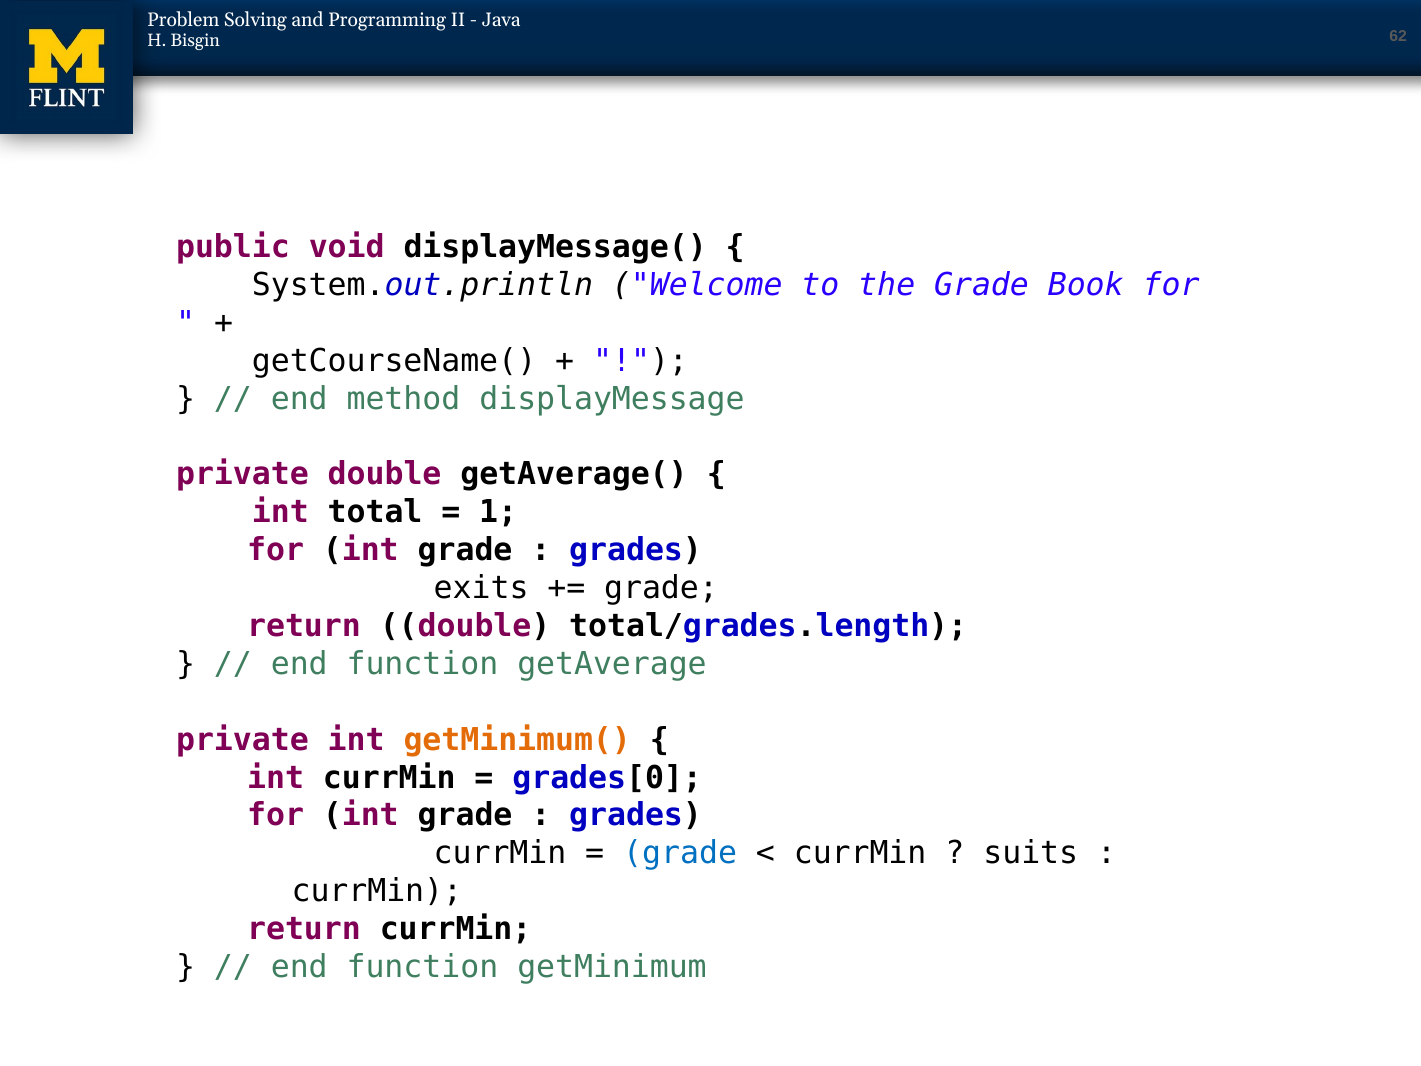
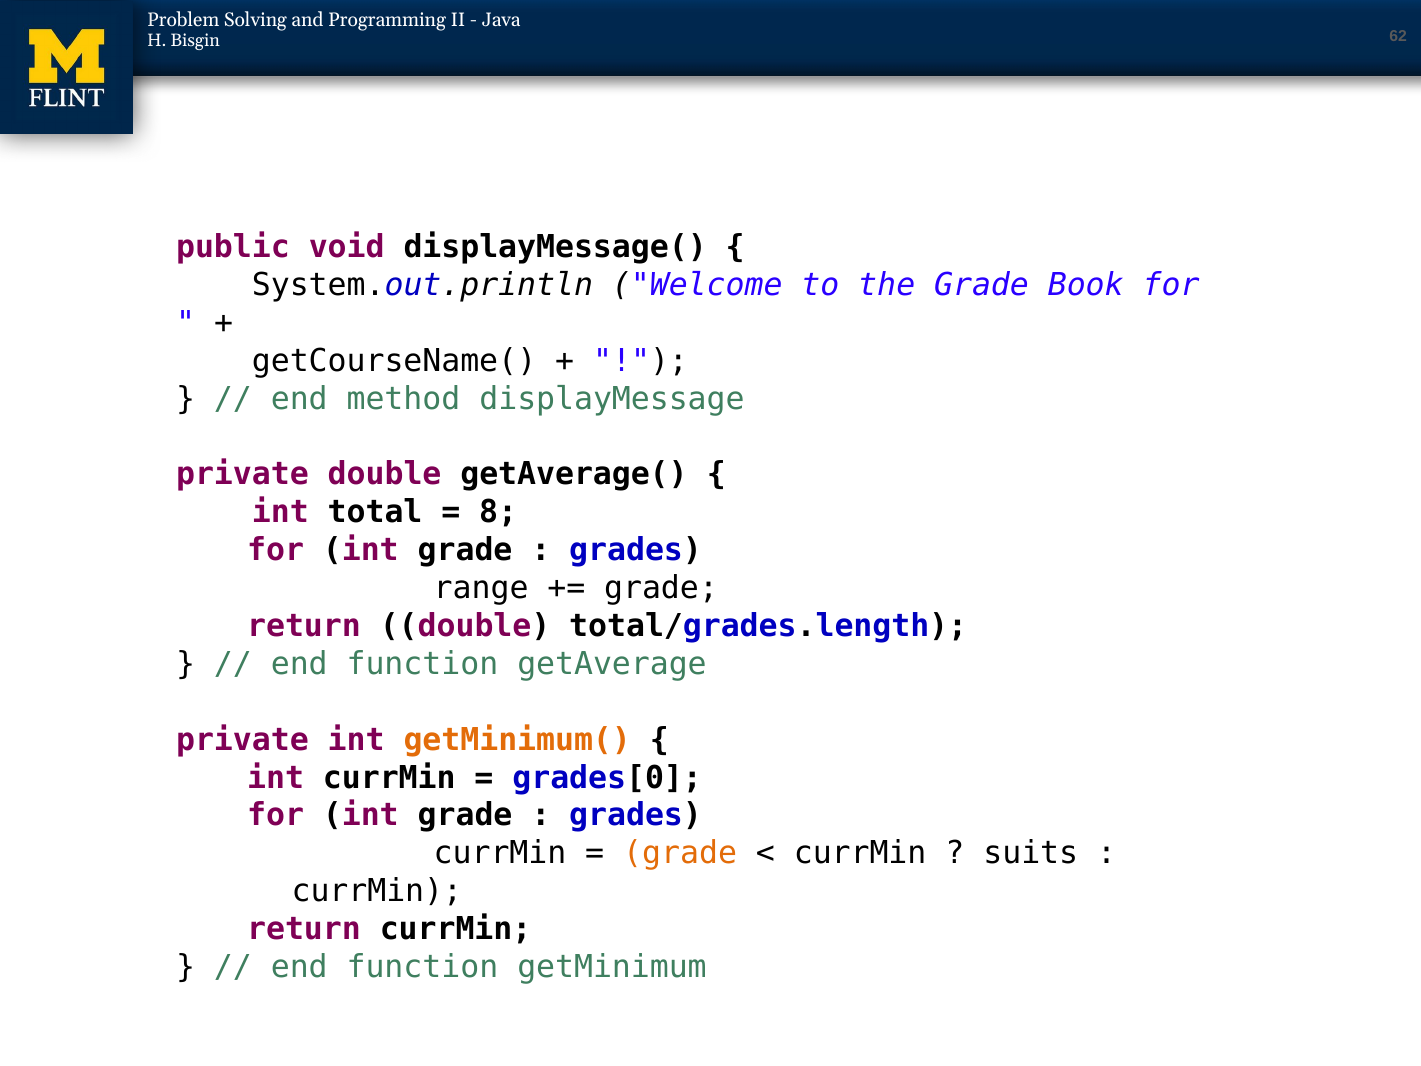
1: 1 -> 8 (498, 512)
exits: exits -> range (481, 588)
grade colour: blue -> orange (680, 853)
